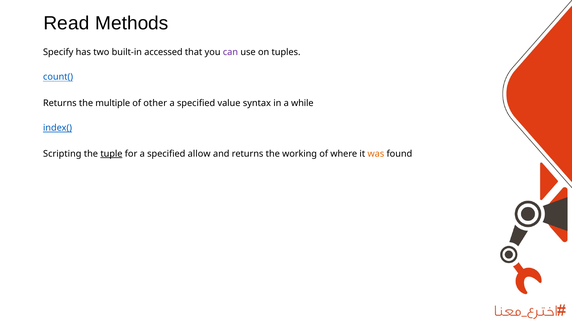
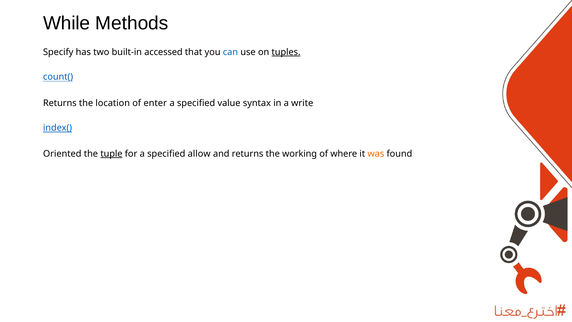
Read: Read -> While (67, 23)
can colour: purple -> blue (230, 52)
tuples underline: none -> present (286, 52)
multiple: multiple -> location (113, 103)
other: other -> enter (155, 103)
while: while -> write (302, 103)
Scripting: Scripting -> Oriented (62, 154)
